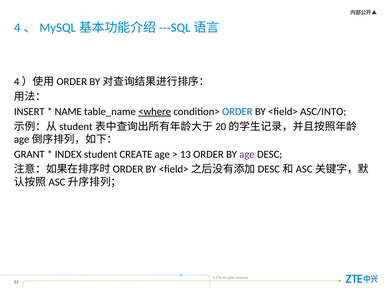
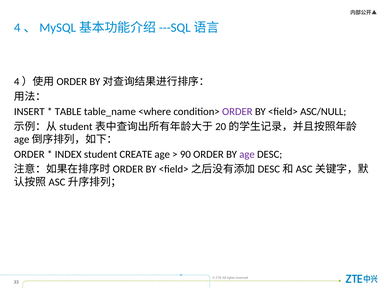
NAME: NAME -> TABLE (68, 112)
<where underline: present -> none (155, 112)
ORDER colour: blue -> purple (237, 112)
ASC/INTO: ASC/INTO -> ASC/NULL (323, 112)
GRANT: GRANT -> ORDER (29, 154)
13: 13 -> 90 (185, 154)
